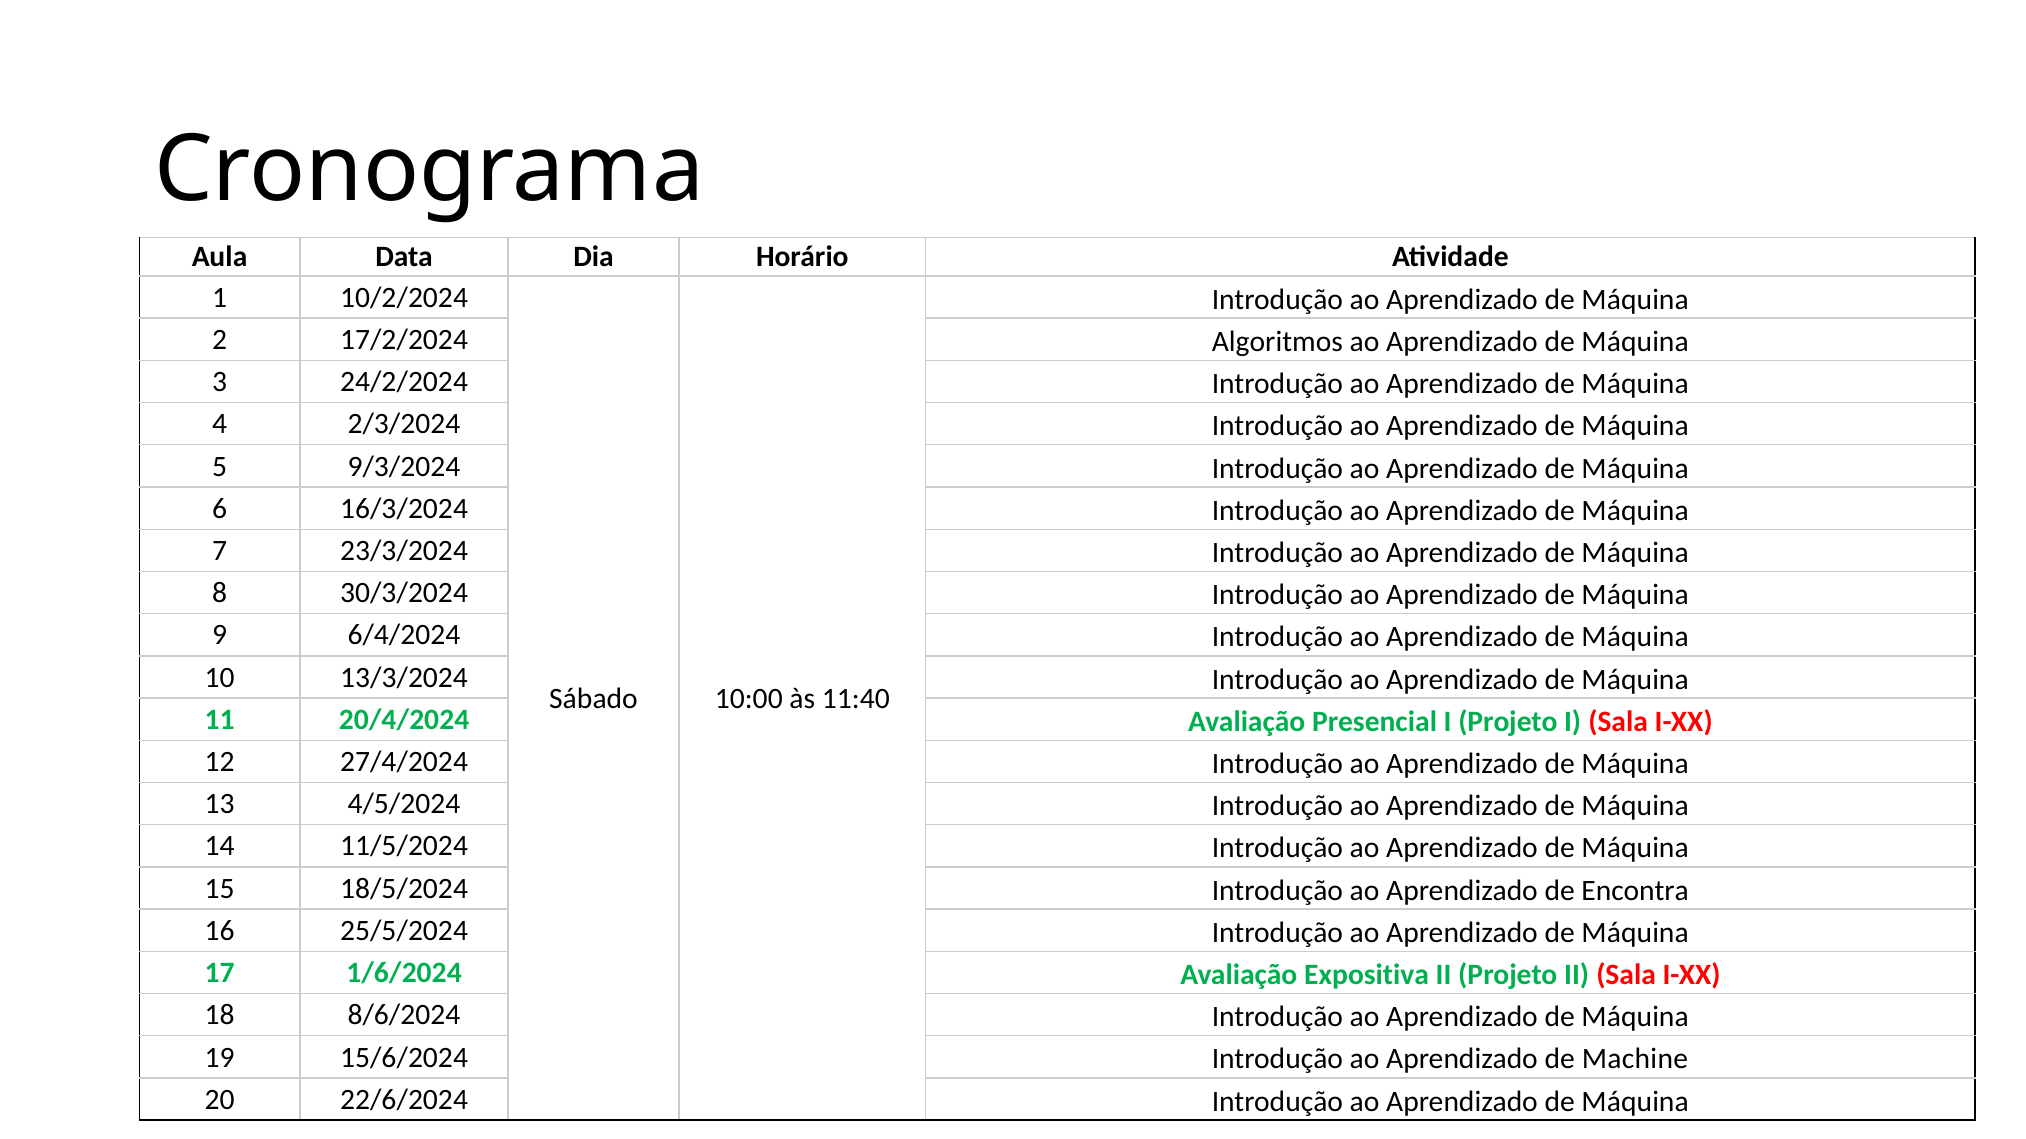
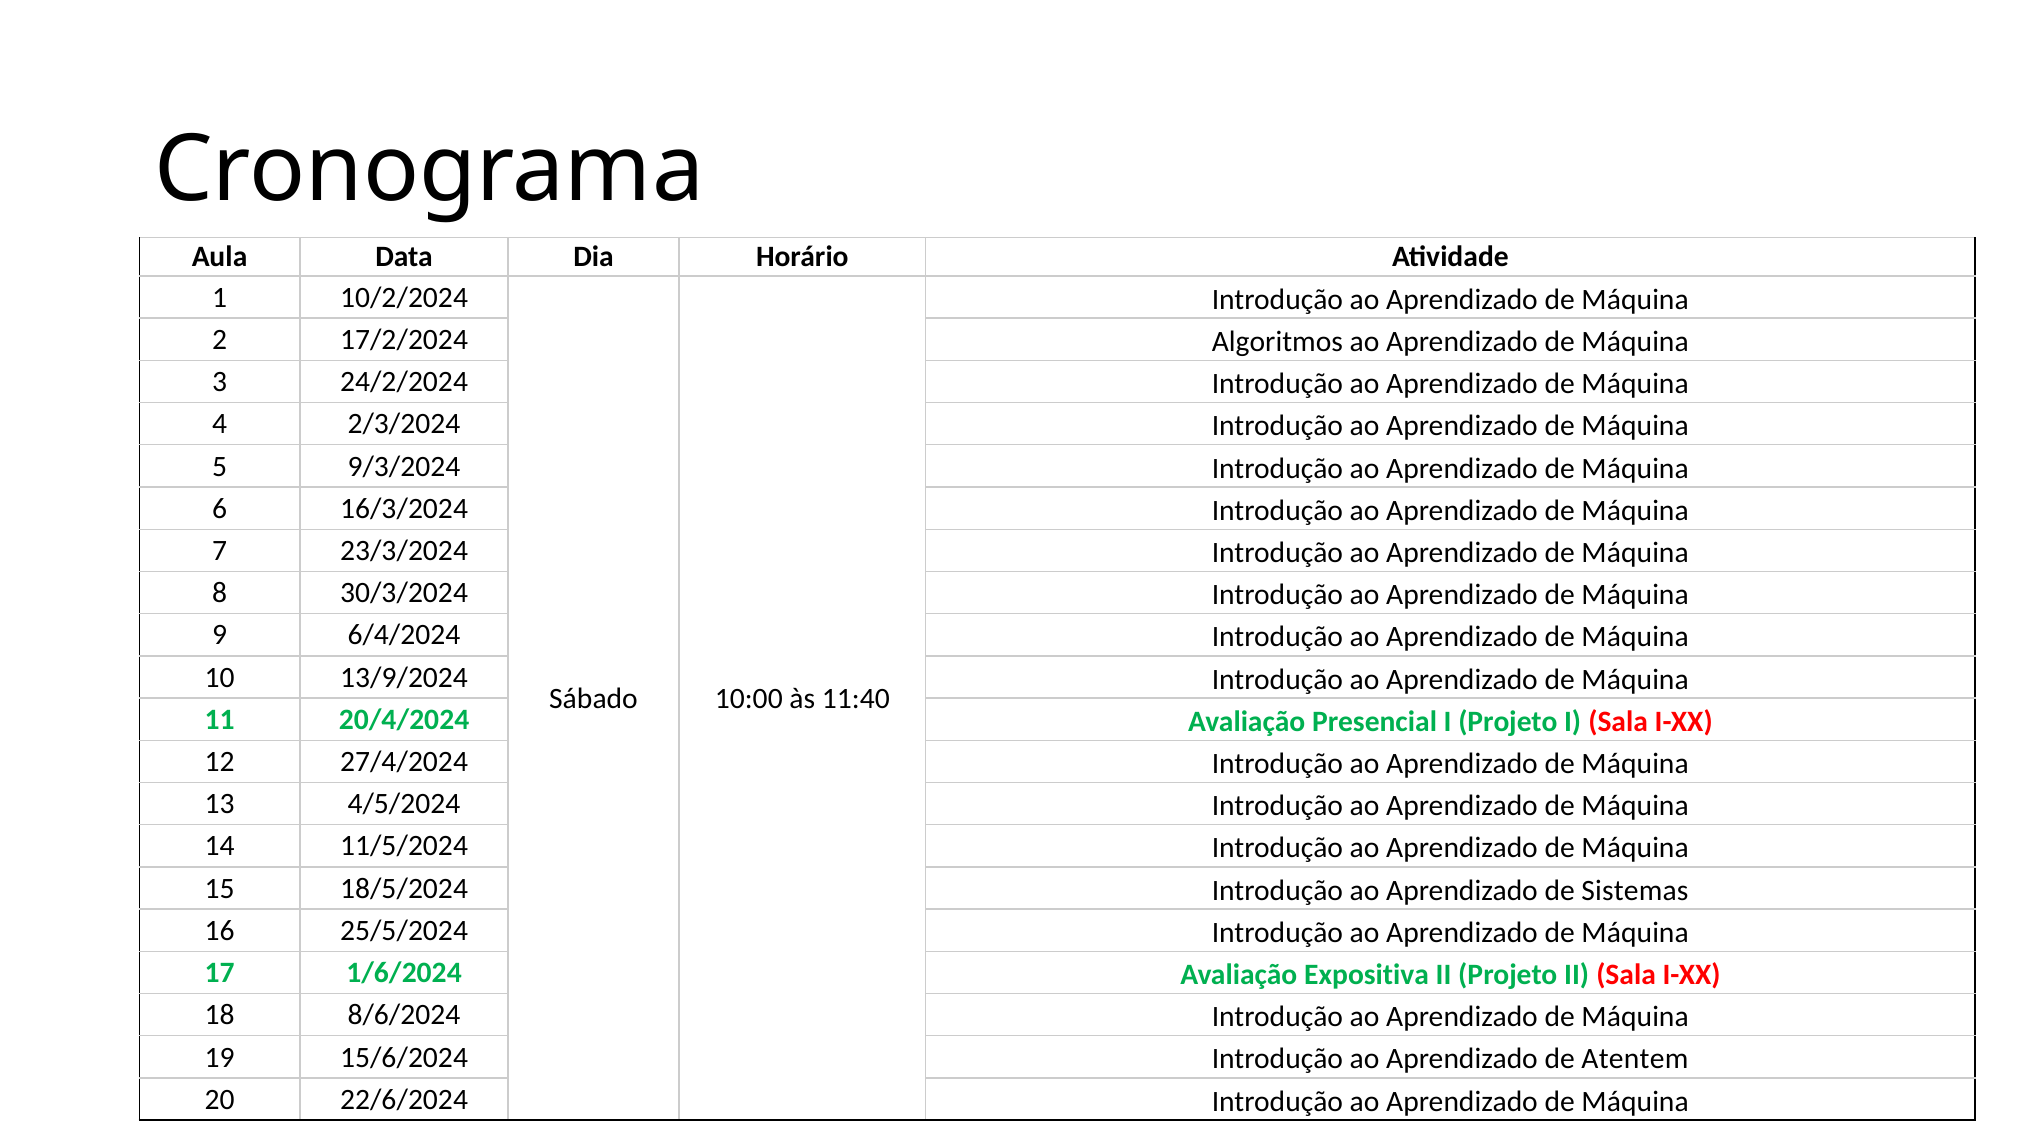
13/3/2024: 13/3/2024 -> 13/9/2024 (404, 678)
Encontra: Encontra -> Sistemas (1635, 891)
Machine: Machine -> Atentem (1635, 1060)
